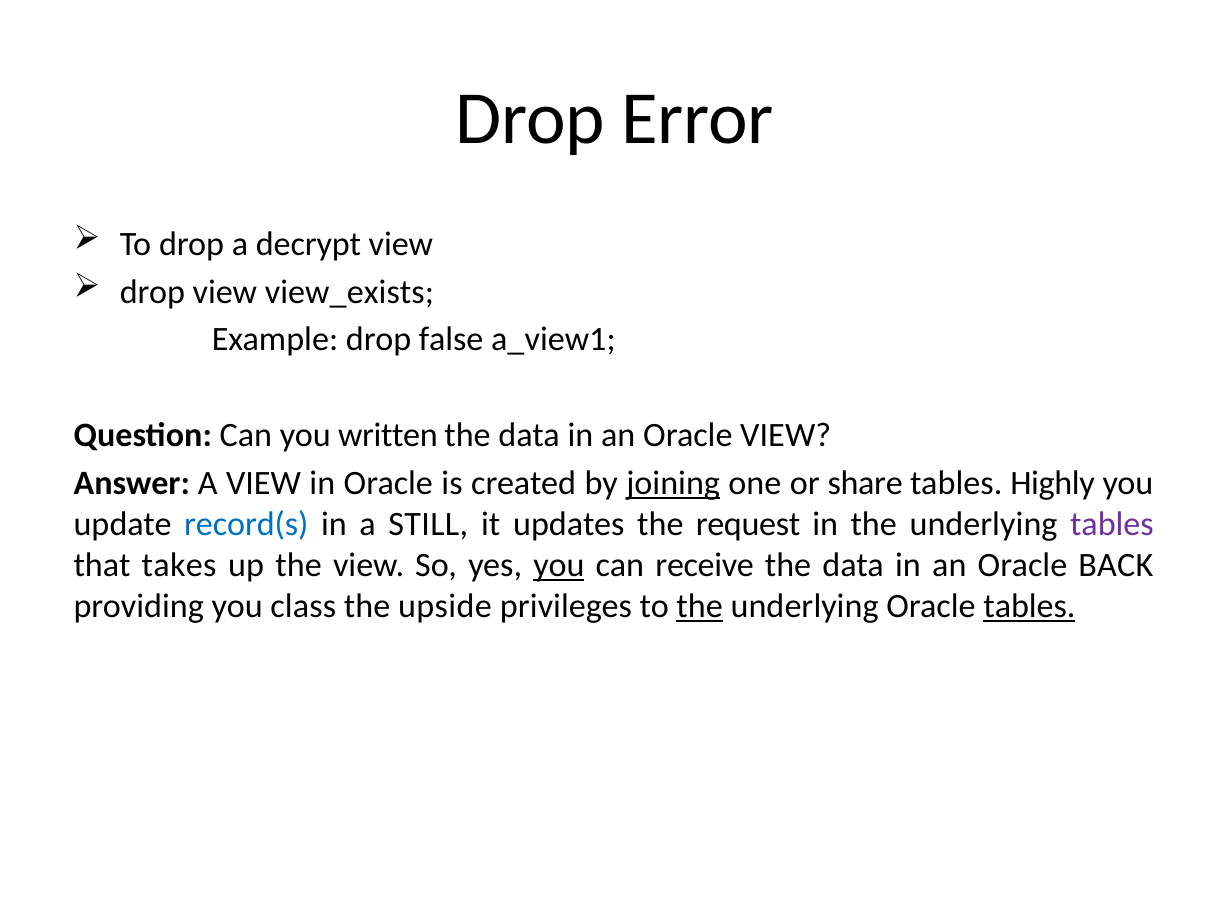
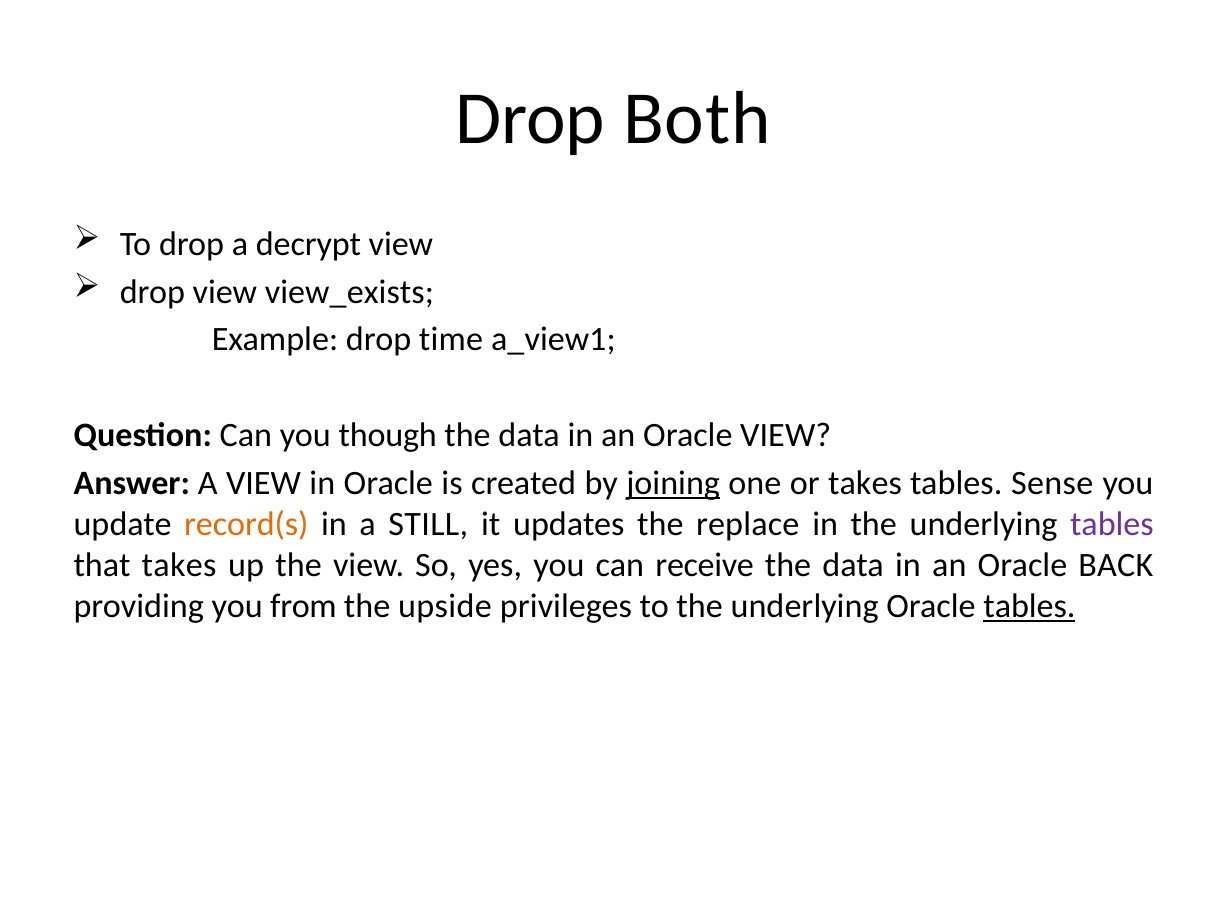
Error: Error -> Both (697, 119)
false: false -> time (451, 340)
written: written -> though (388, 435)
or share: share -> takes (865, 483)
Highly: Highly -> Sense (1052, 483)
record(s colour: blue -> orange (246, 524)
request: request -> replace (748, 524)
you underline: present -> none (559, 565)
class: class -> from (303, 606)
the underline: present -> none (700, 606)
